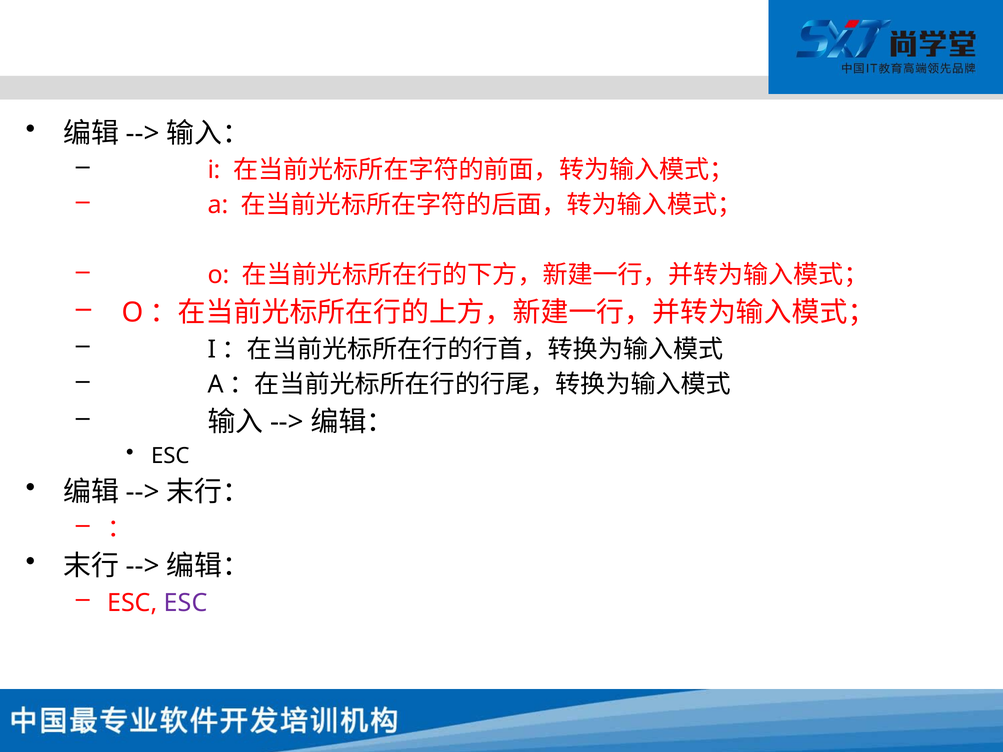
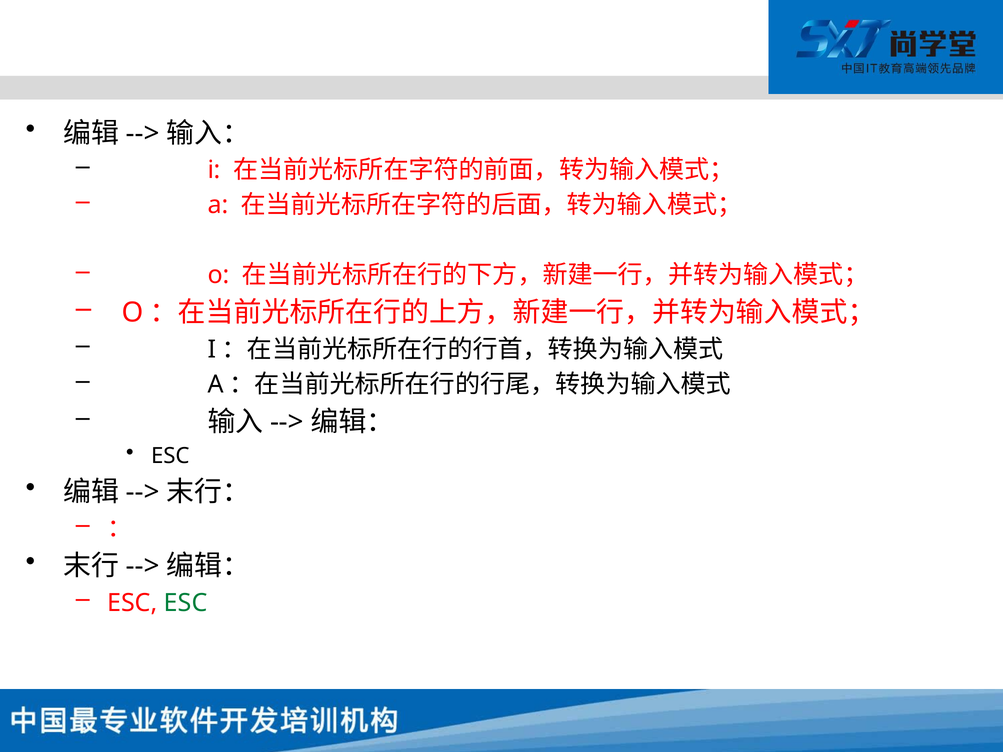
ESC colour: purple -> green (186, 603)
